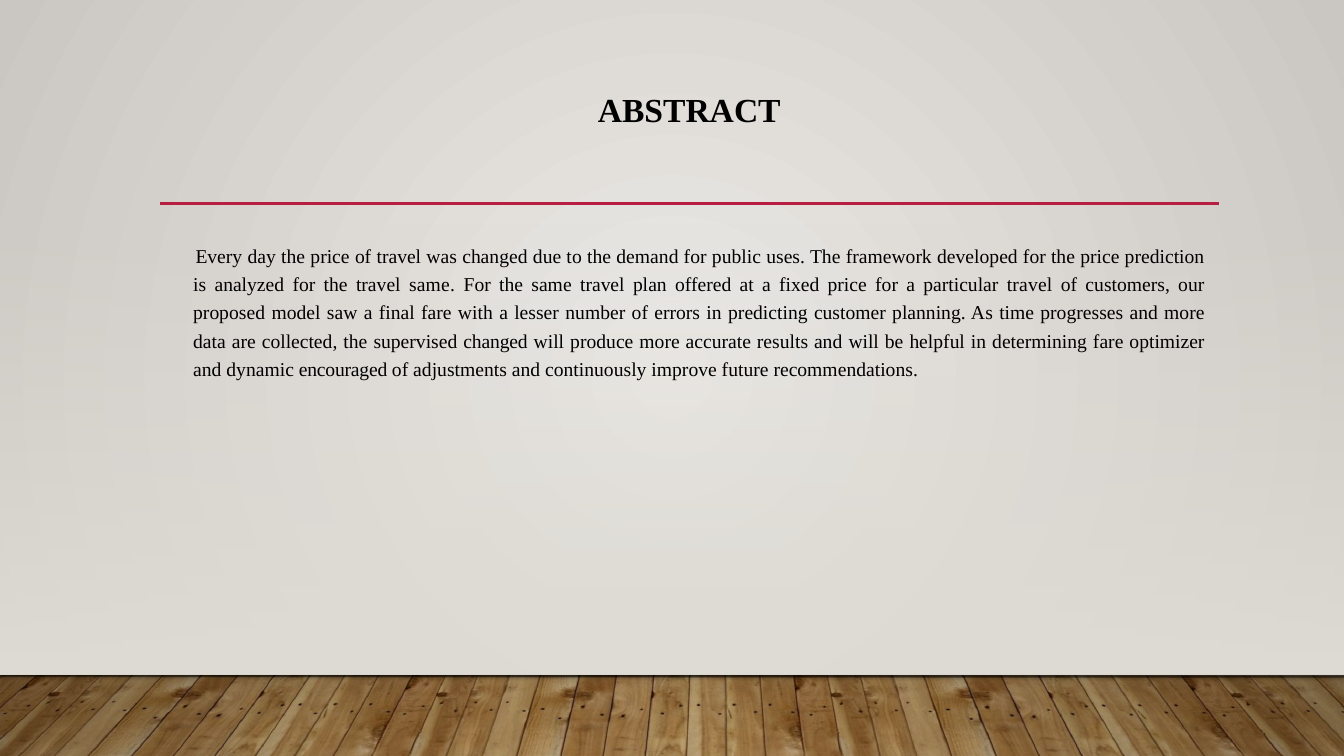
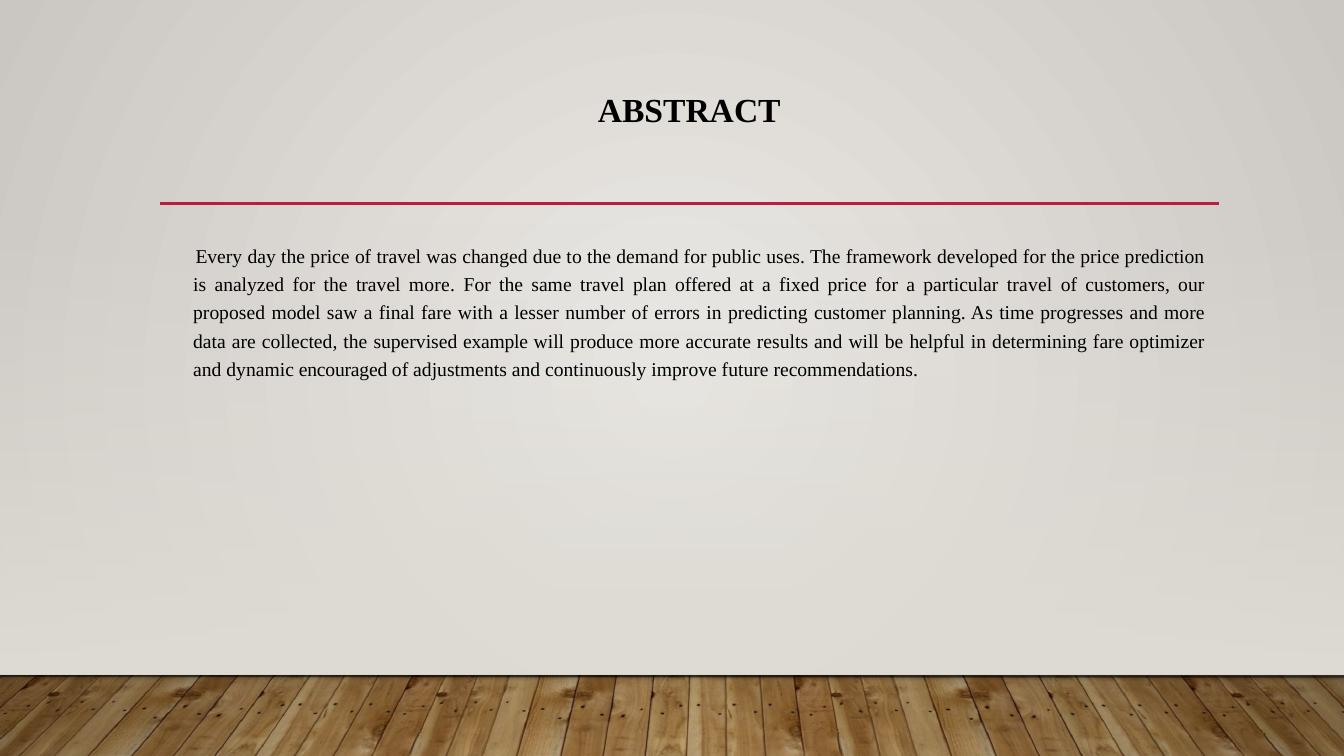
travel same: same -> more (432, 285)
supervised changed: changed -> example (496, 342)
